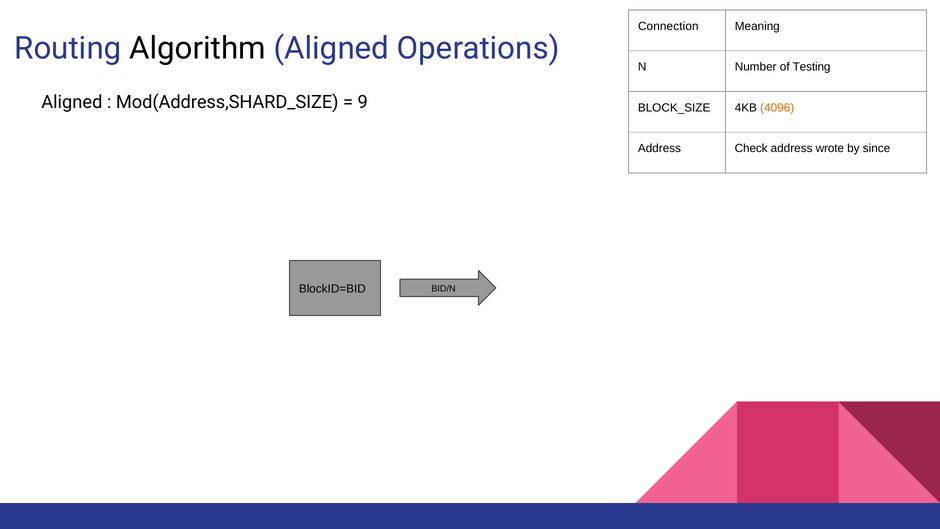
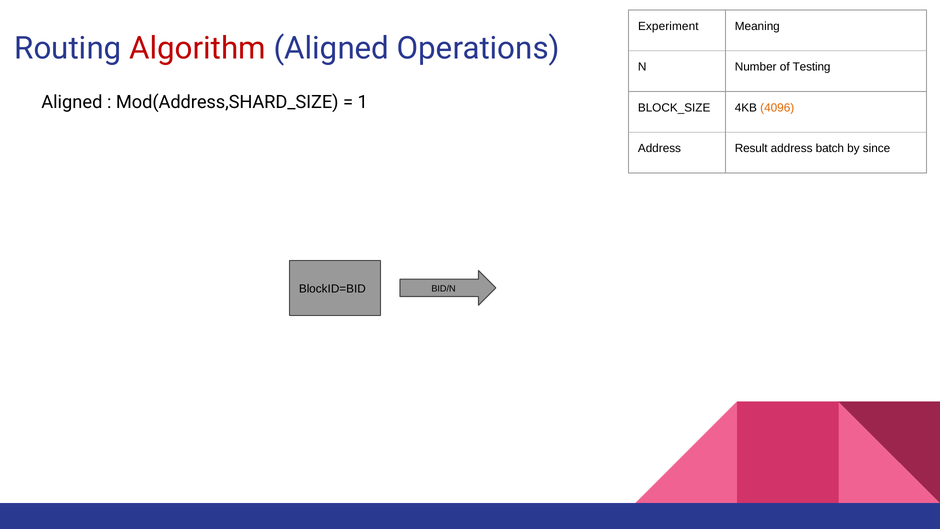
Connection: Connection -> Experiment (668, 26)
Algorithm colour: black -> red (198, 48)
9: 9 -> 1 (363, 102)
Check: Check -> Result (751, 148)
wrote: wrote -> batch (830, 148)
